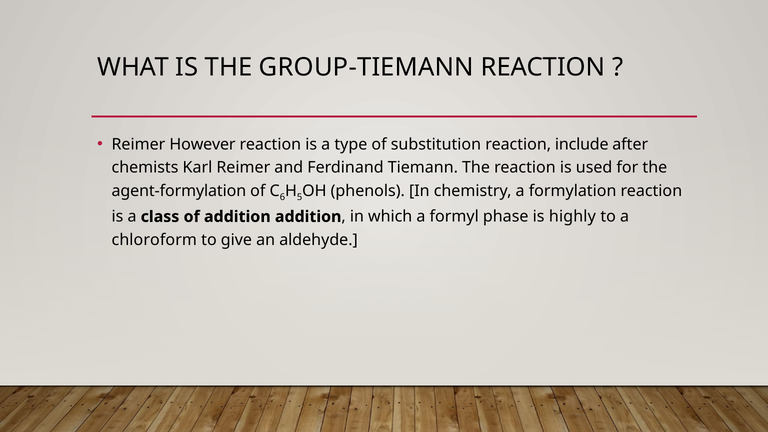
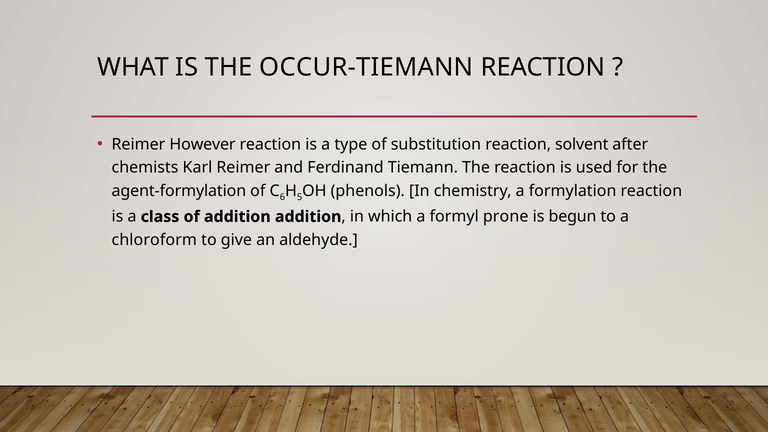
GROUP-TIEMANN: GROUP-TIEMANN -> OCCUR-TIEMANN (366, 67)
include: include -> solvent (582, 144)
phase: phase -> prone (506, 217)
highly: highly -> begun (573, 217)
